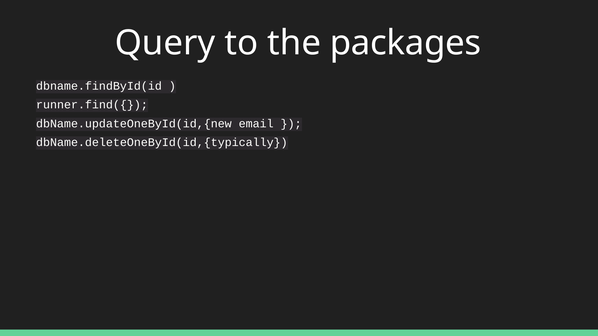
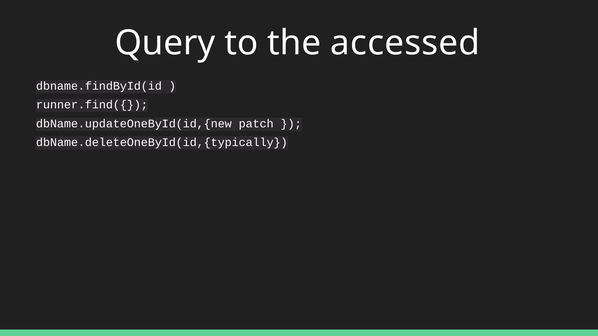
packages: packages -> accessed (405, 43)
email: email -> patch (256, 124)
